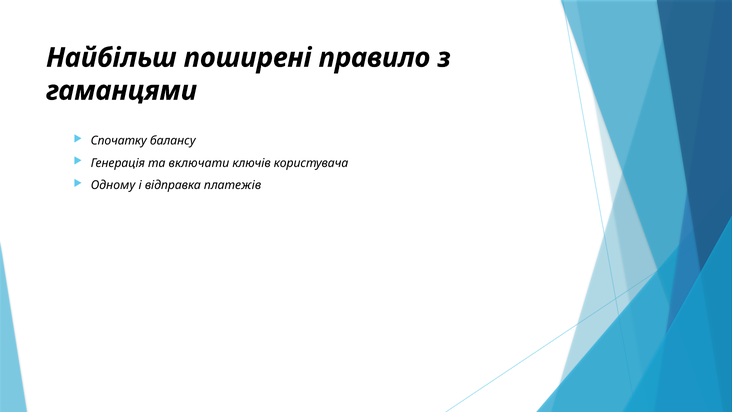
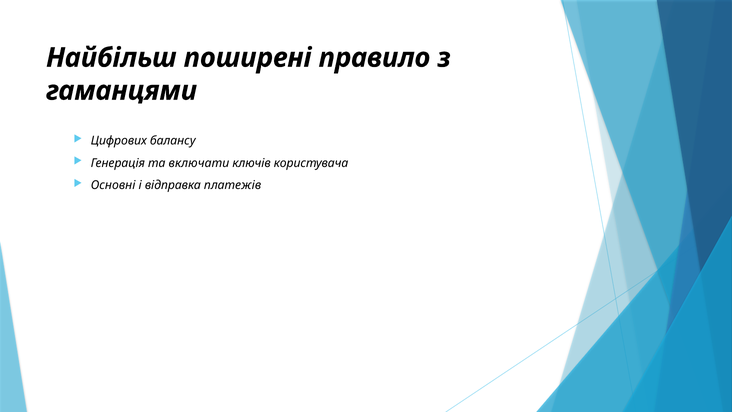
Спочатку: Спочатку -> Цифрових (119, 141)
Одному: Одному -> Основні (113, 185)
